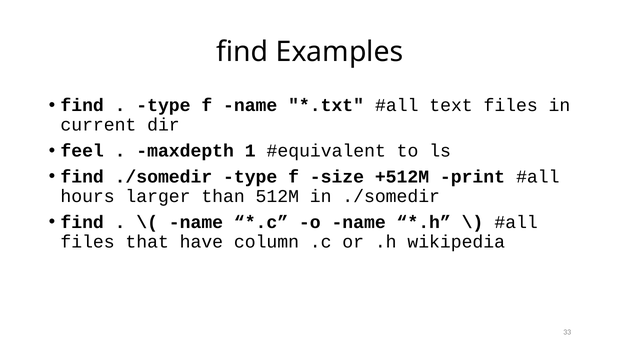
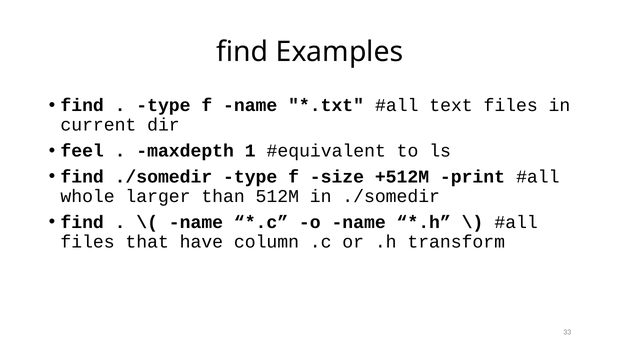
hours: hours -> whole (88, 197)
wikipedia: wikipedia -> transform (456, 242)
